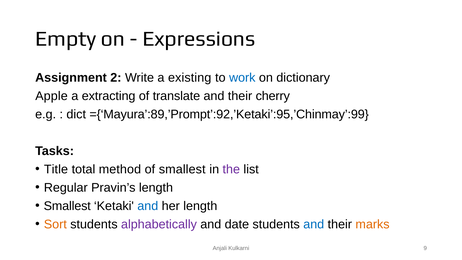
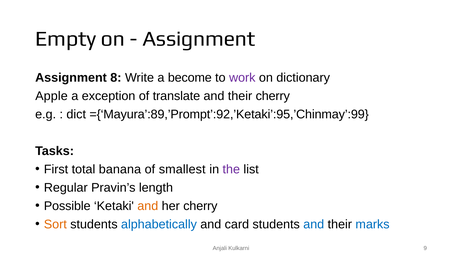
Expressions: Expressions -> Assignment (199, 39)
2: 2 -> 8 (116, 78)
existing: existing -> become (190, 78)
work colour: blue -> purple (242, 78)
extracting: extracting -> exception (109, 96)
Title: Title -> First (56, 169)
method: method -> banana (120, 169)
Smallest: Smallest -> Possible (67, 206)
and colour: blue -> orange (148, 206)
her length: length -> cherry (200, 206)
alphabetically colour: purple -> blue (159, 224)
date: date -> card (237, 224)
marks colour: orange -> blue (373, 224)
